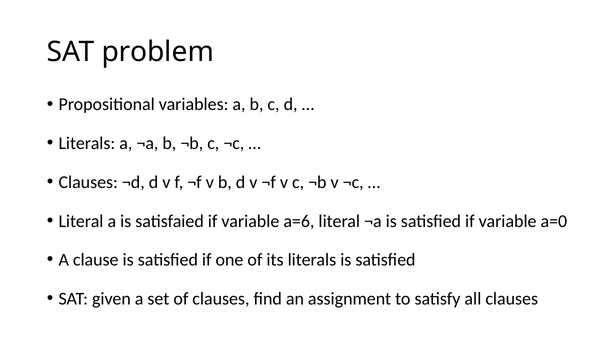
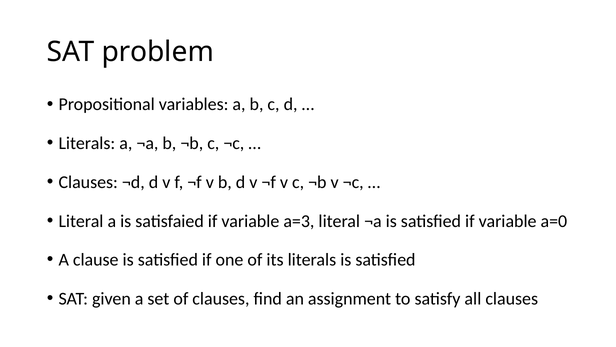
a=6: a=6 -> a=3 (299, 221)
